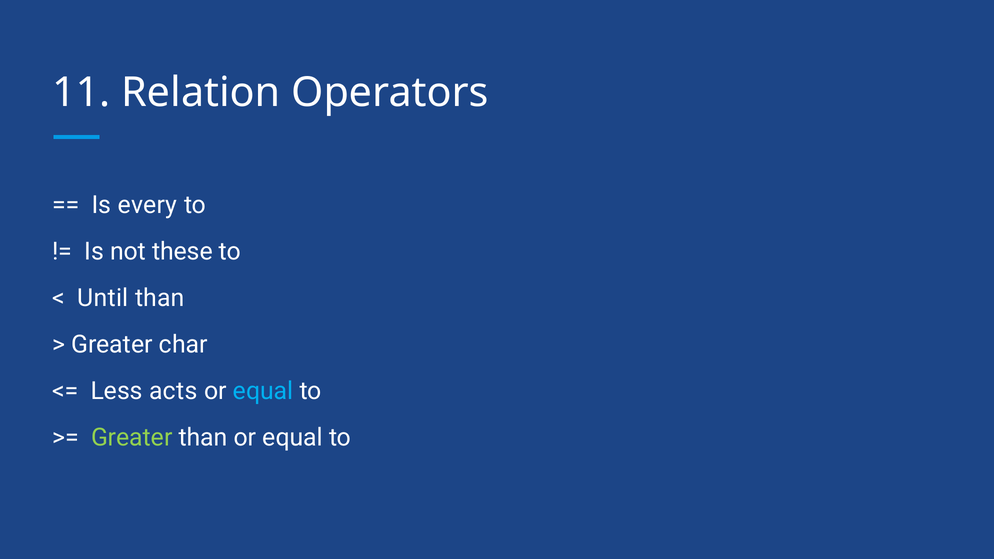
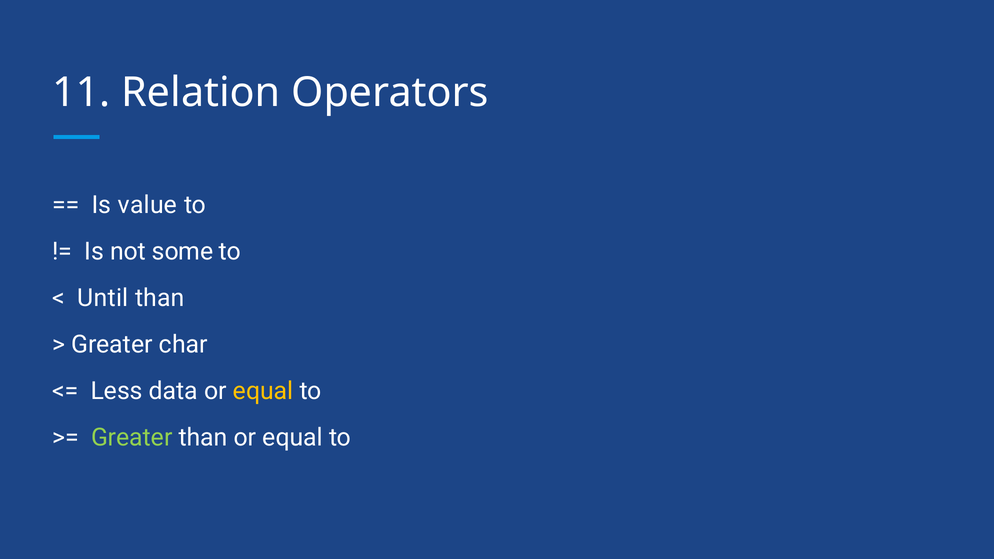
every: every -> value (147, 205)
these: these -> some (183, 252)
acts: acts -> data (173, 391)
equal colour: light blue -> yellow (263, 391)
